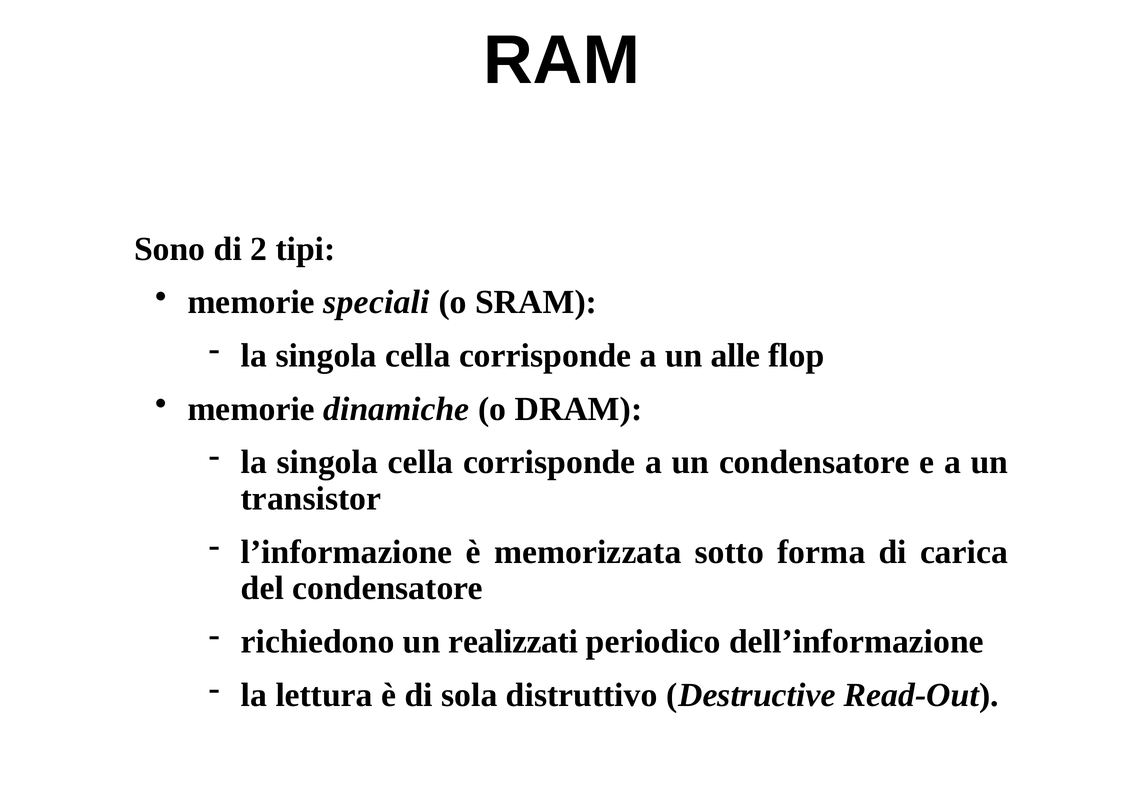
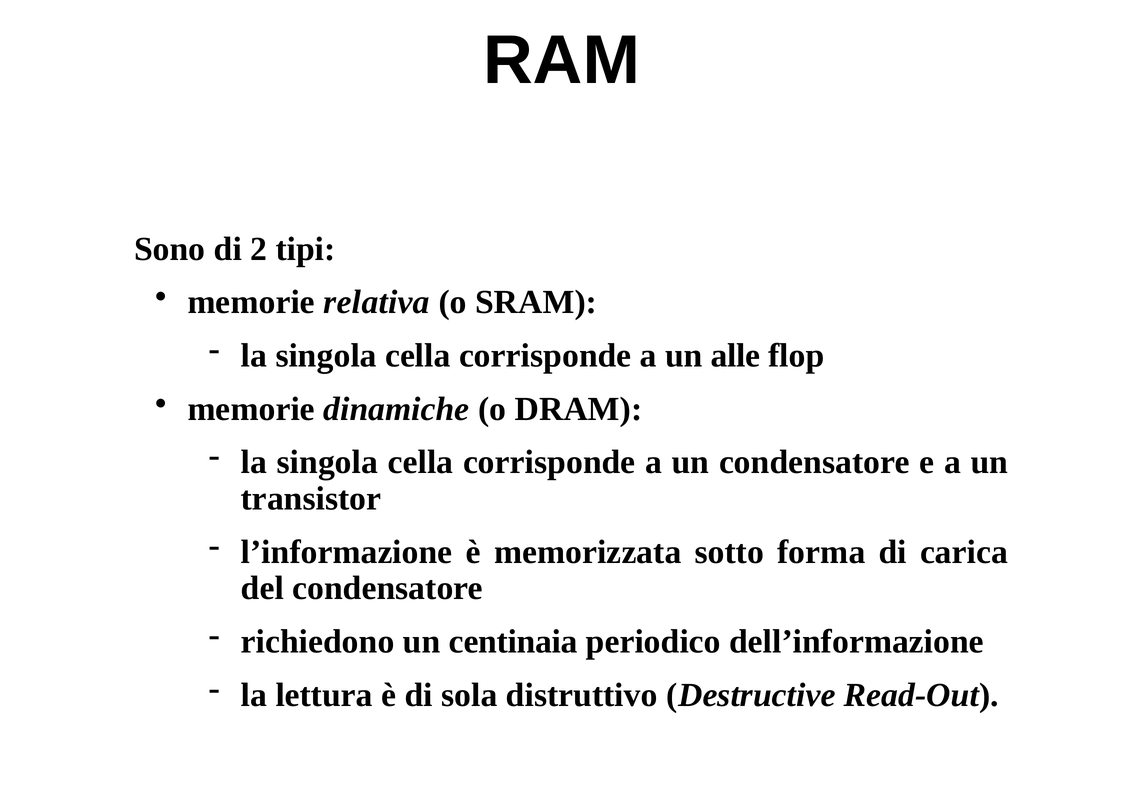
speciali: speciali -> relativa (377, 302)
realizzati: realizzati -> centinaia (513, 642)
